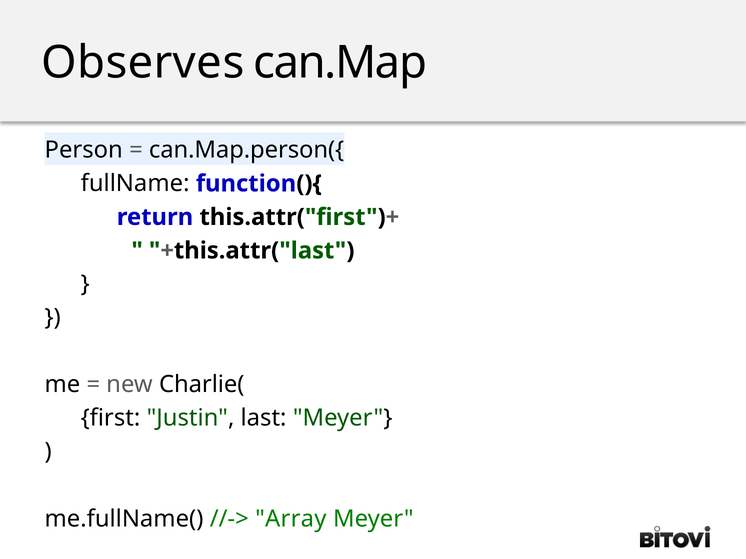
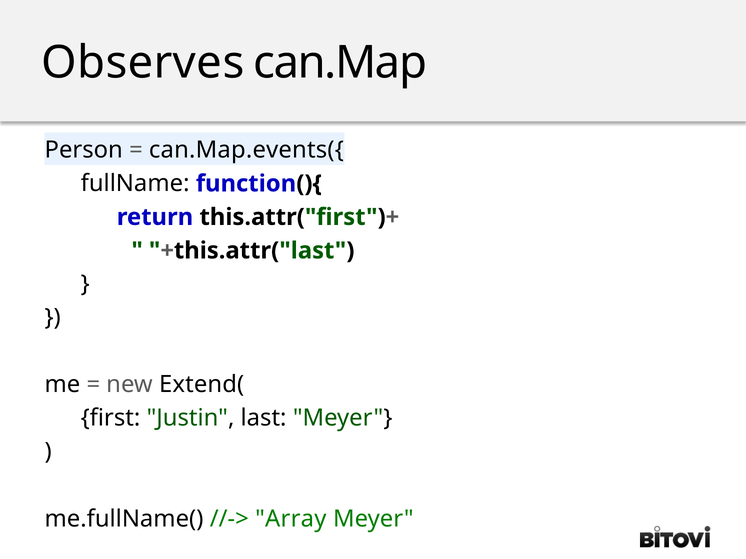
can.Map.person({: can.Map.person({ -> can.Map.events({ (246, 150)
Charlie(: Charlie( -> Extend( (202, 385)
